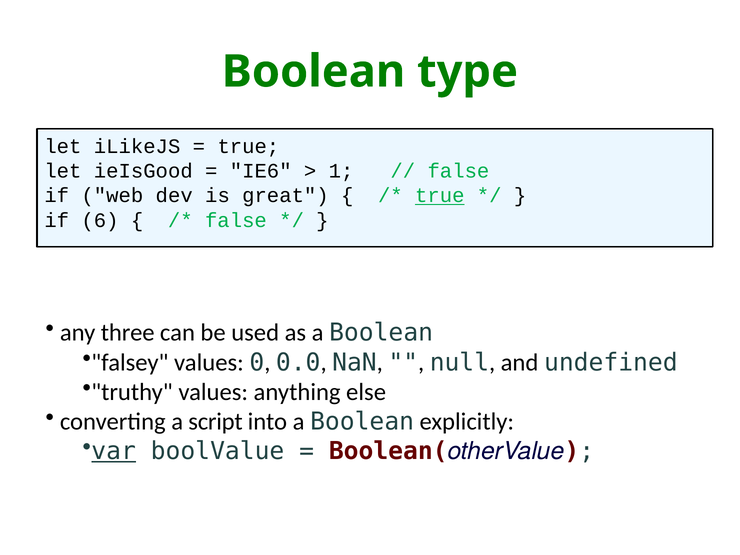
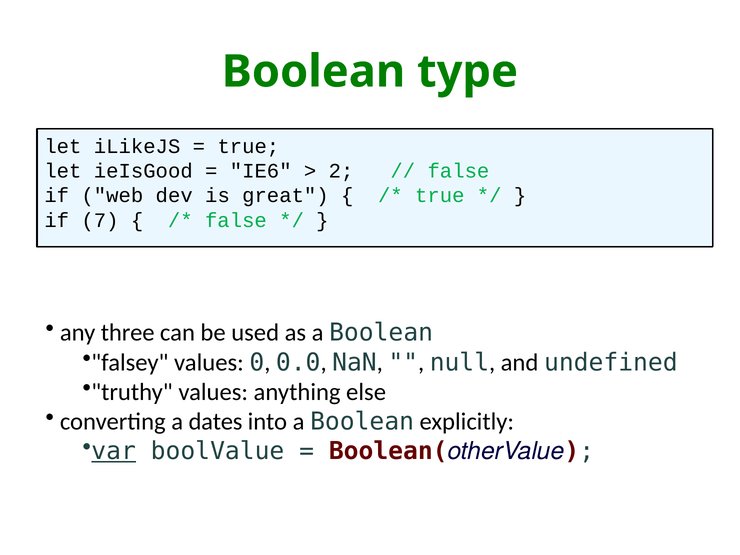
1: 1 -> 2 (341, 171)
true underline: present -> none (440, 196)
6: 6 -> 7 (100, 220)
script: script -> dates (215, 422)
